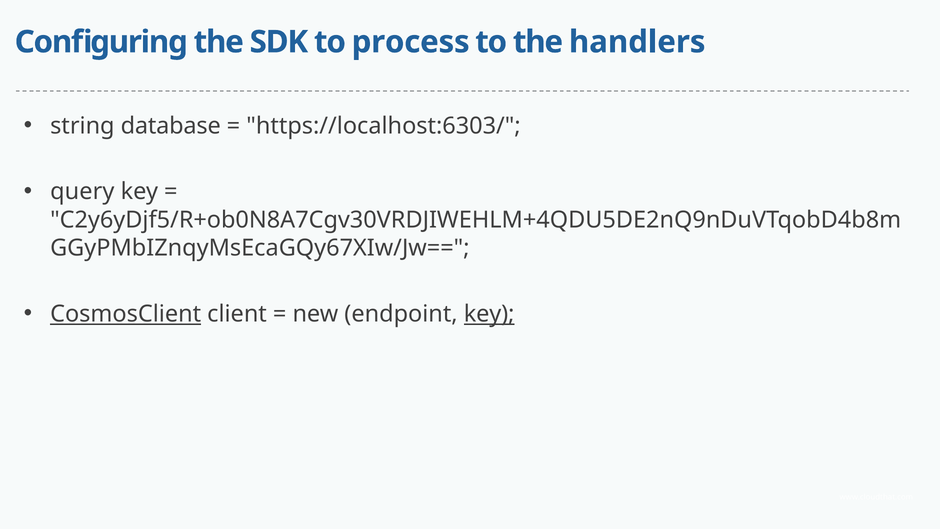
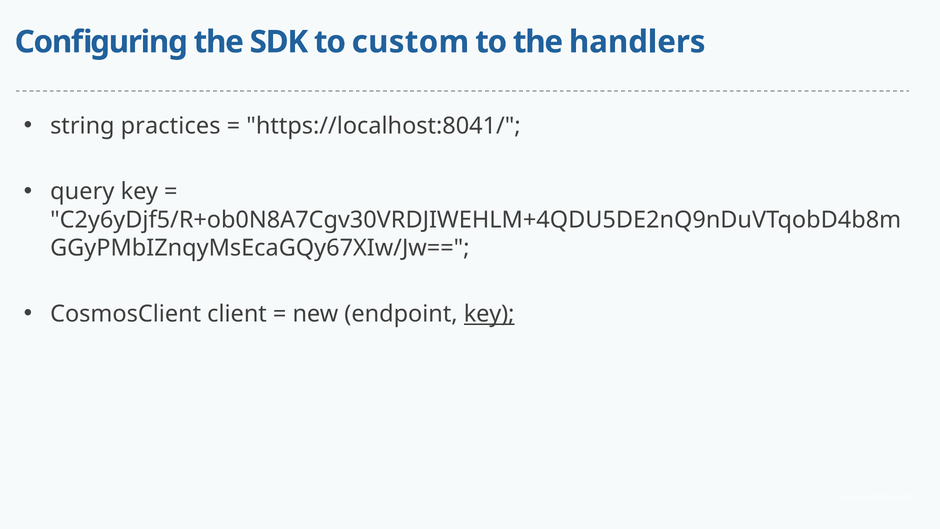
process: process -> custom (410, 42)
database: database -> practices (171, 126)
https://localhost:6303/: https://localhost:6303/ -> https://localhost:8041/ (384, 126)
CosmosClient underline: present -> none (126, 314)
